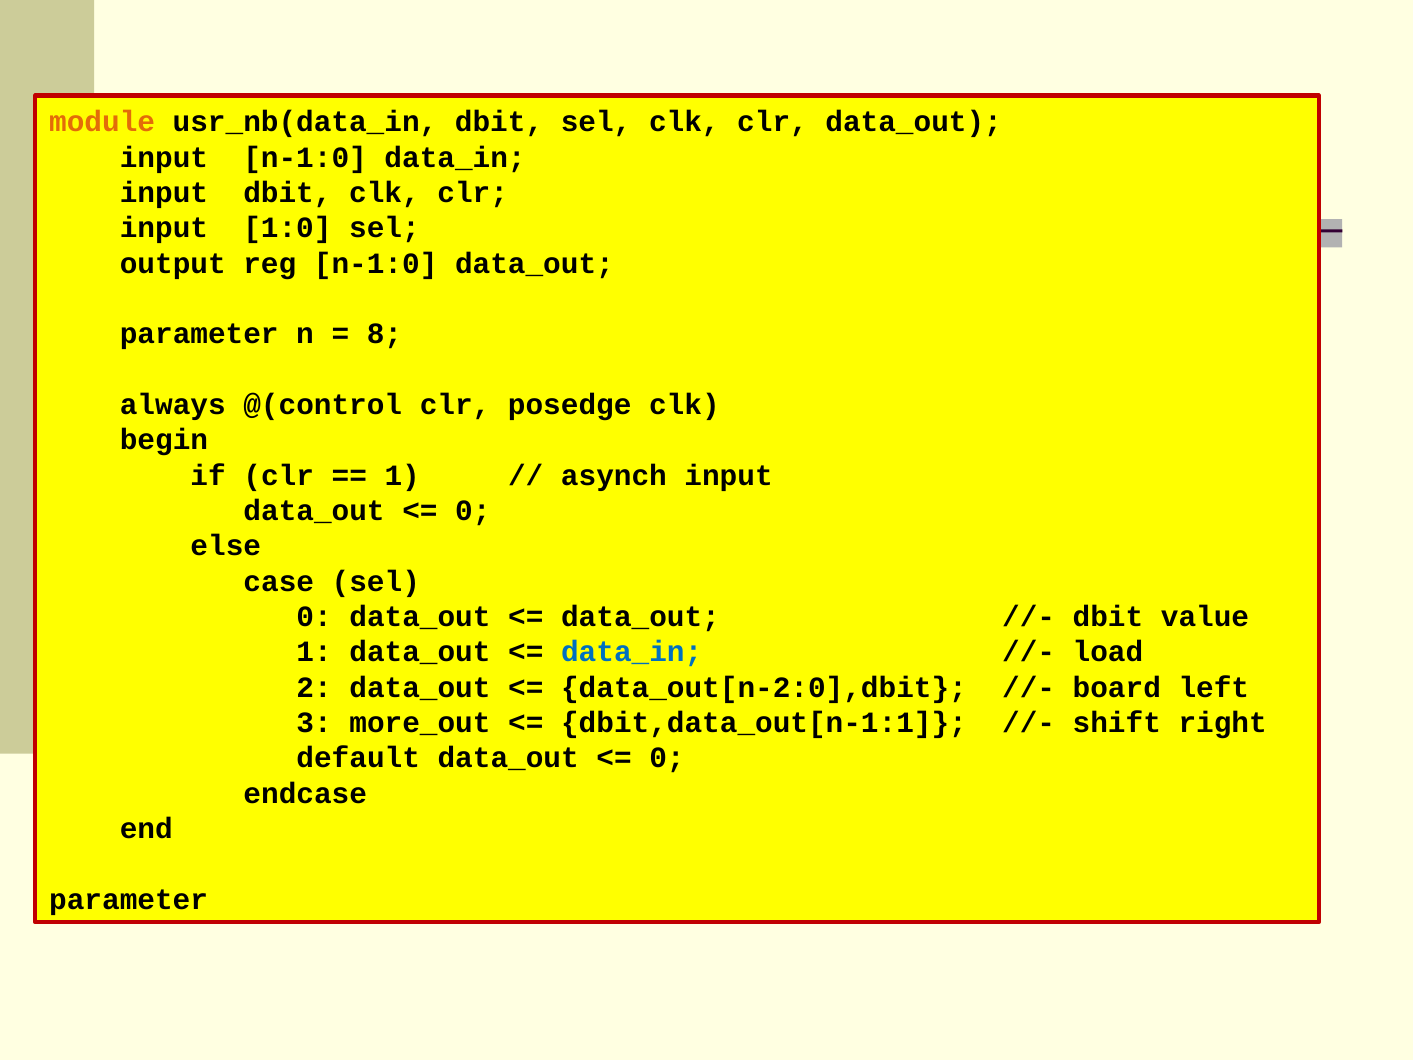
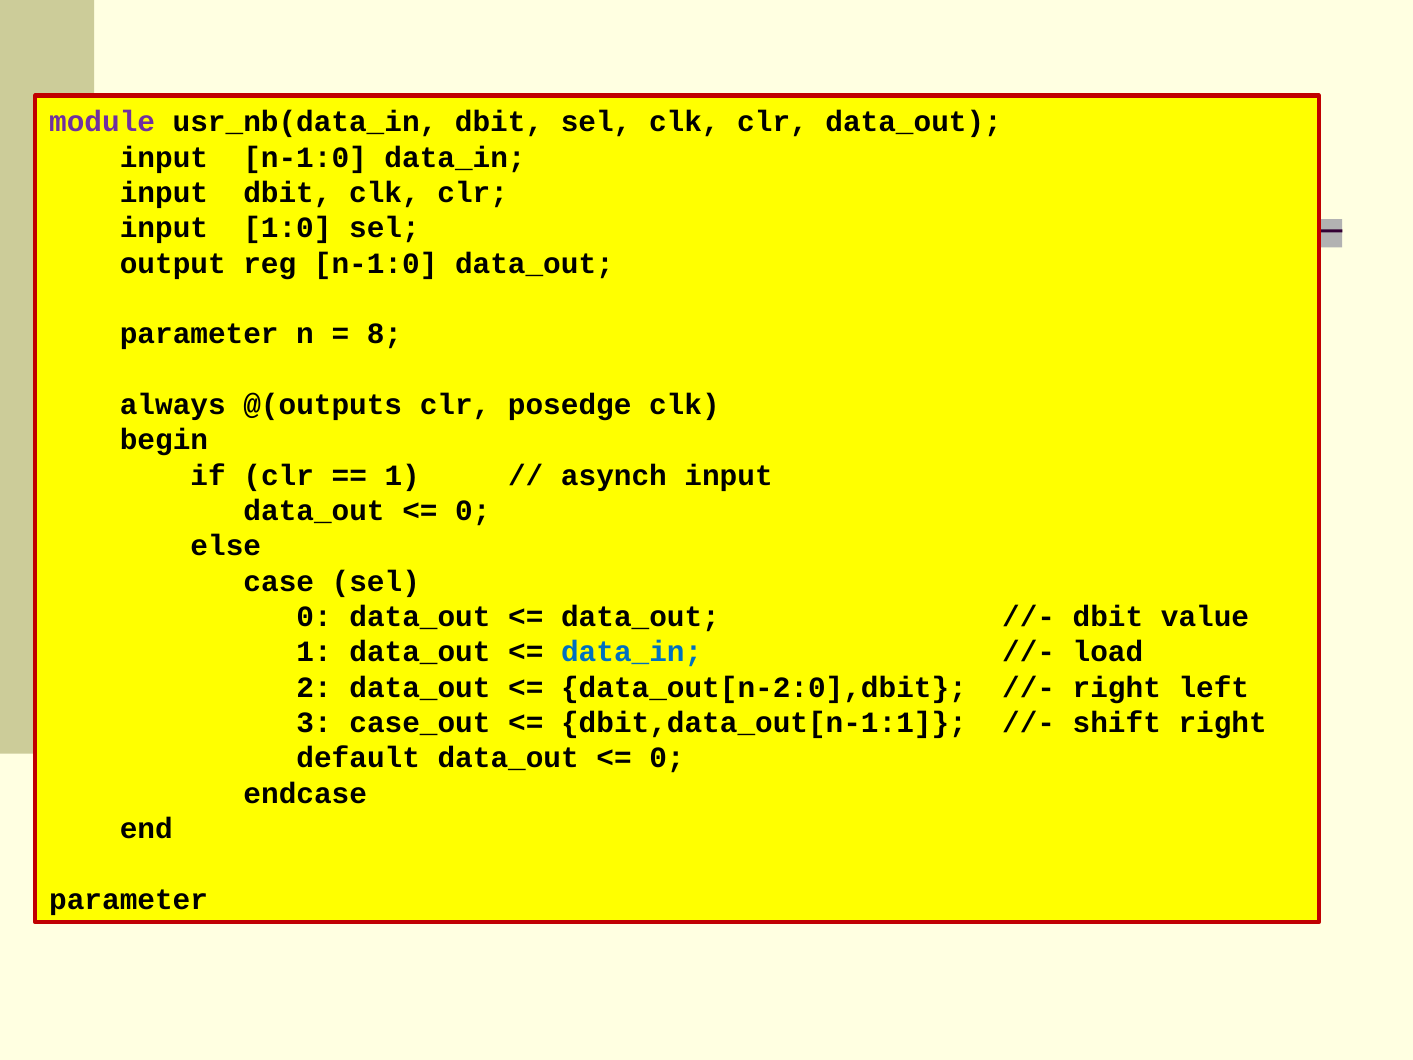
module colour: orange -> purple (102, 122)
@(control: @(control -> @(outputs (323, 405)
board: board -> right (1117, 687)
more_out: more_out -> case_out (420, 723)
